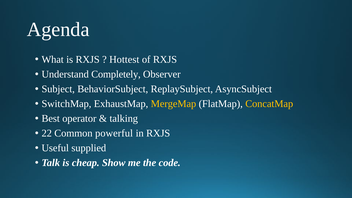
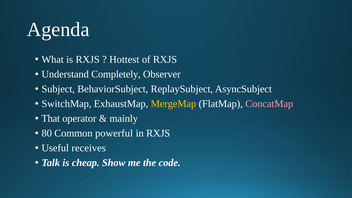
ConcatMap colour: yellow -> pink (269, 104)
Best: Best -> That (51, 119)
talking: talking -> mainly (124, 119)
22: 22 -> 80 (47, 133)
supplied: supplied -> receives (89, 148)
